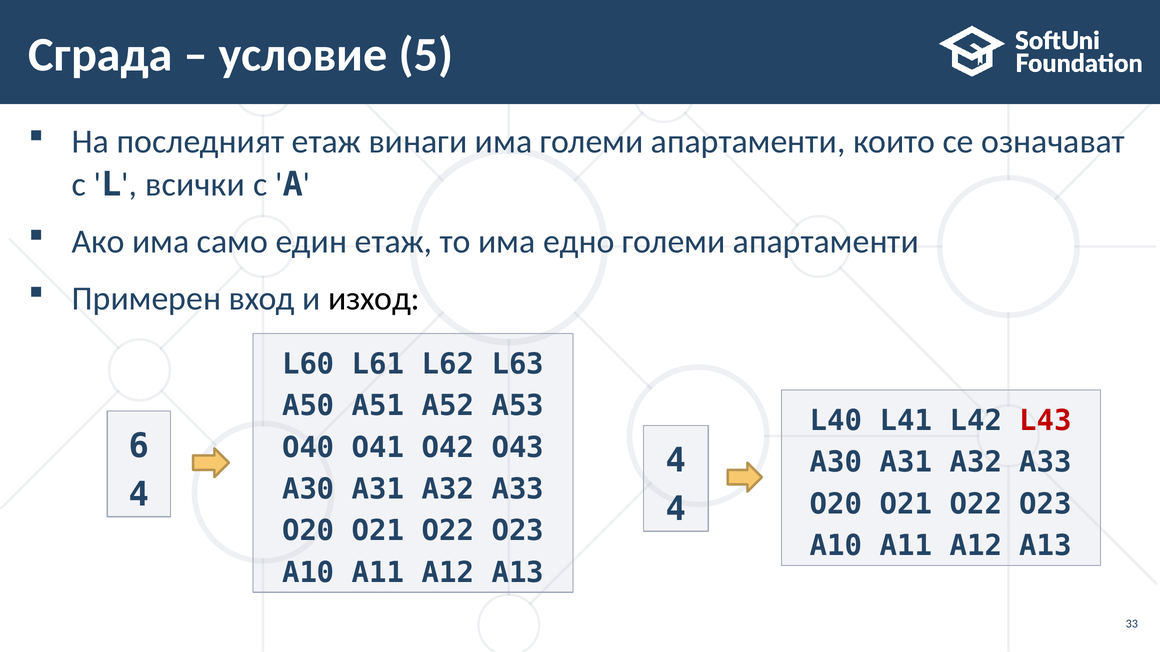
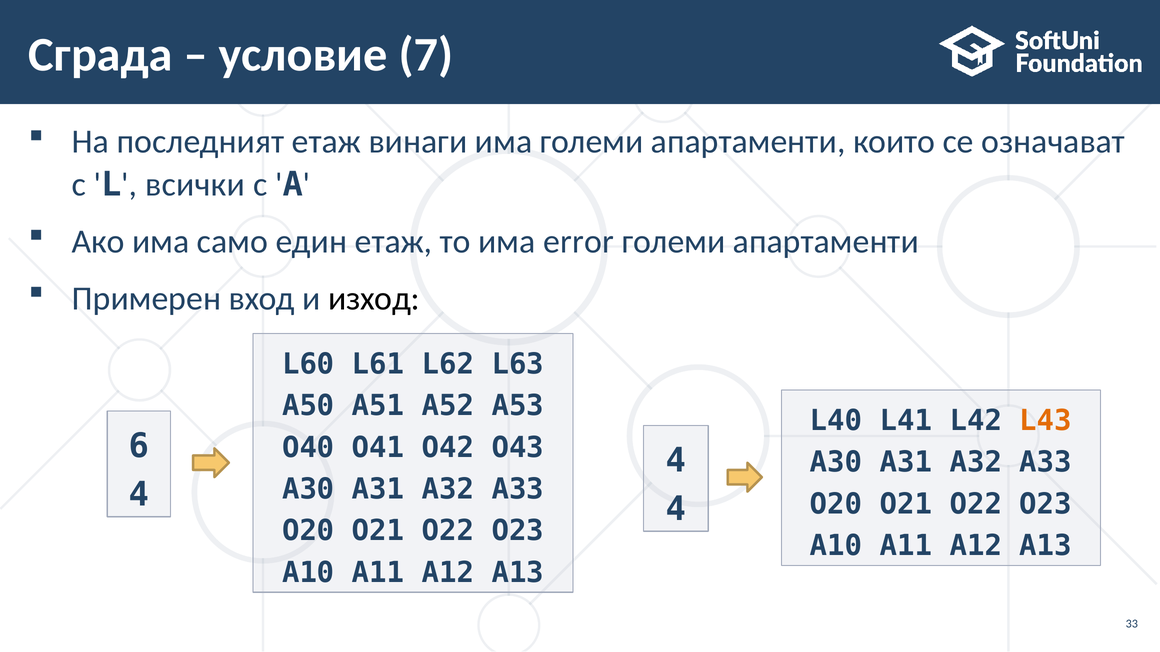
5: 5 -> 7 (426, 55)
едно: едно -> error (579, 242)
L43 colour: red -> orange (1046, 421)
